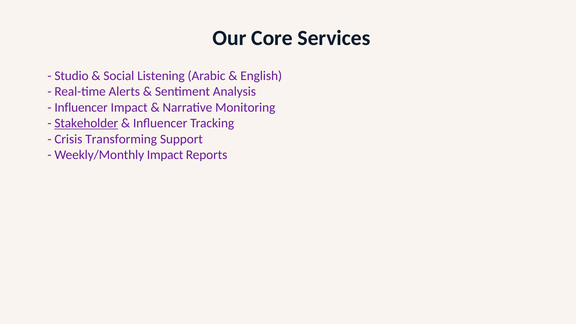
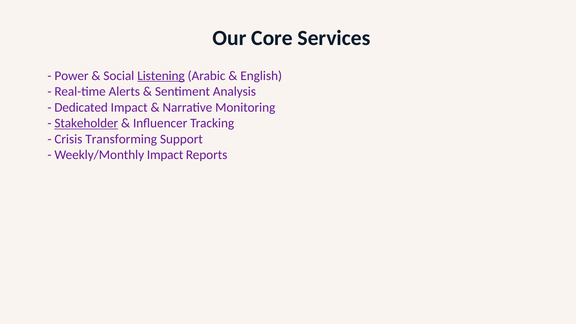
Studio: Studio -> Power (72, 76)
Listening underline: none -> present (161, 76)
Influencer: Influencer -> Dedicated (81, 107)
